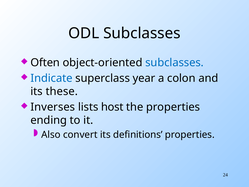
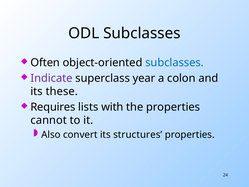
Indicate colour: blue -> purple (52, 78)
Inverses: Inverses -> Requires (53, 107)
host: host -> with (112, 107)
ending: ending -> cannot (49, 120)
definitions: definitions -> structures (138, 134)
